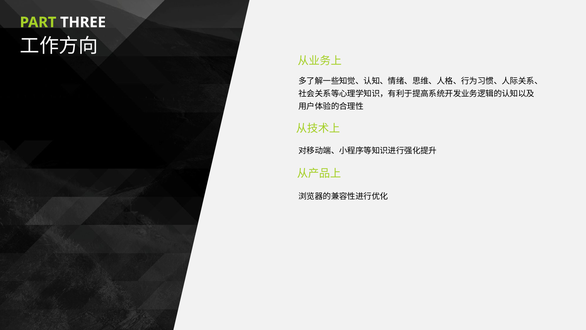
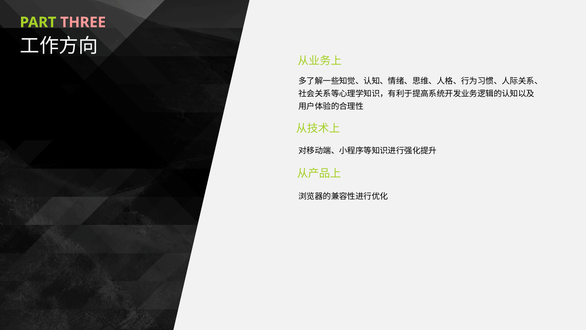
THREE colour: white -> pink (83, 22)
